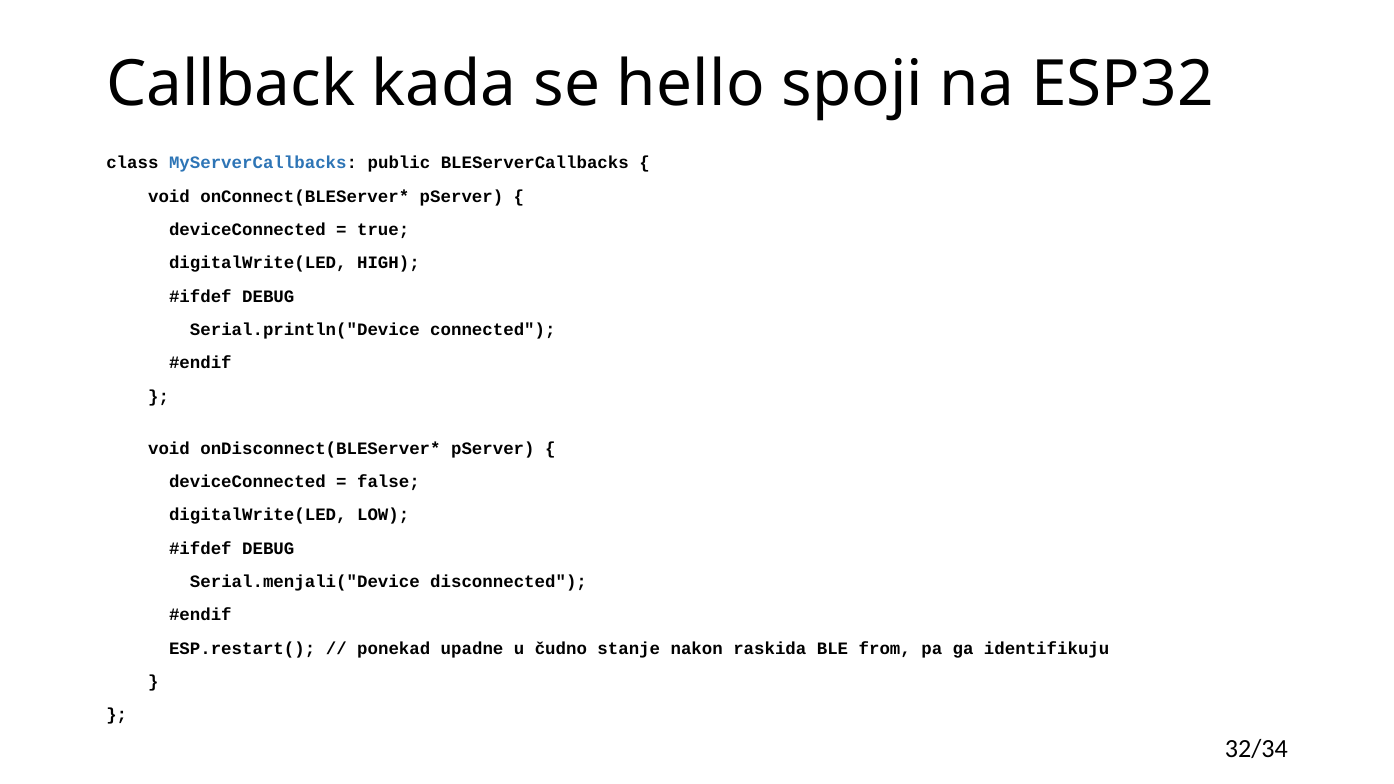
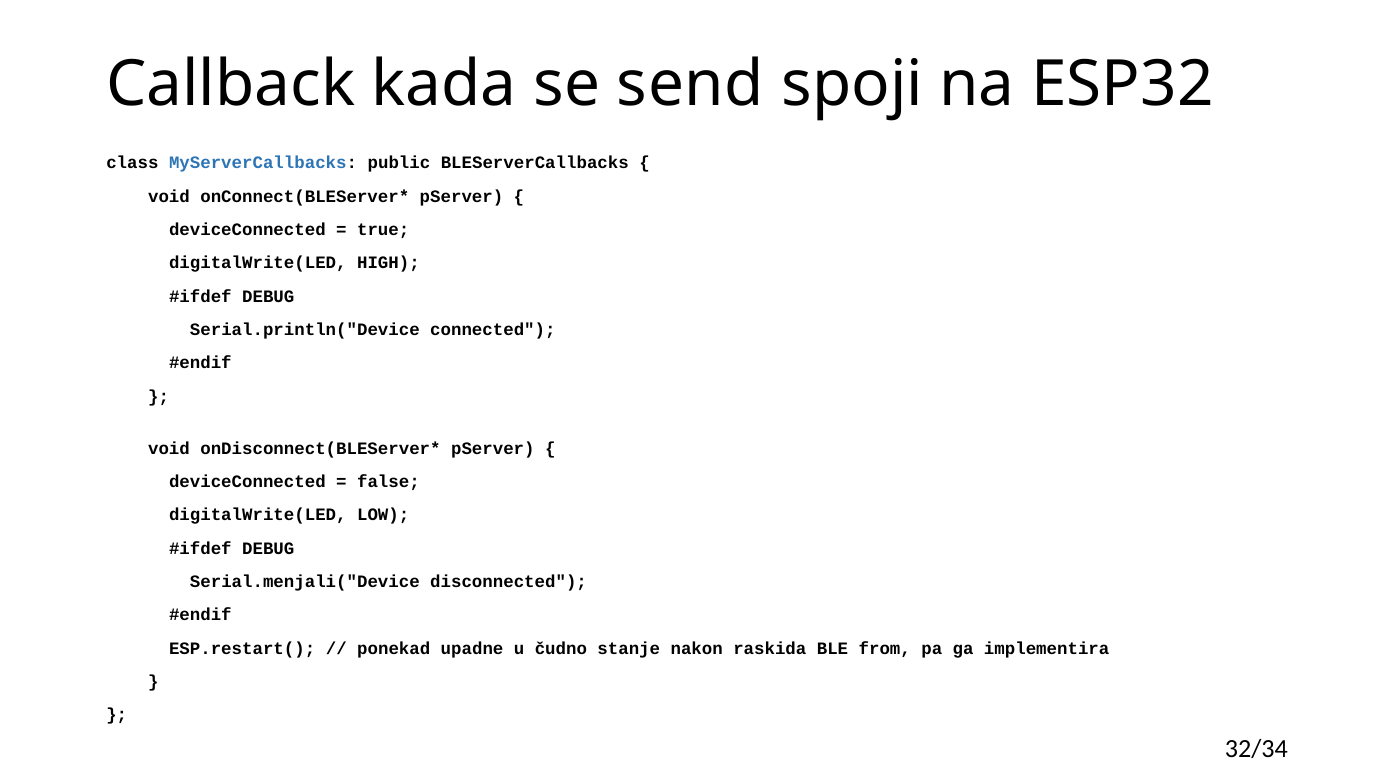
hello: hello -> send (690, 84)
identifikuju: identifikuju -> implementira (1047, 649)
